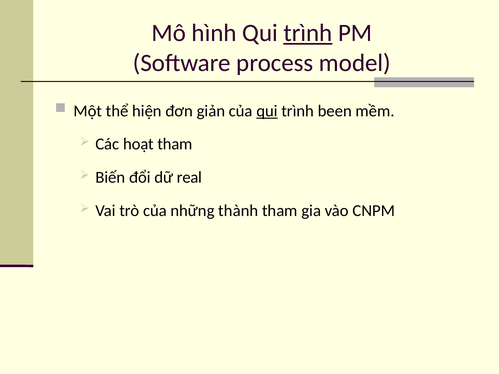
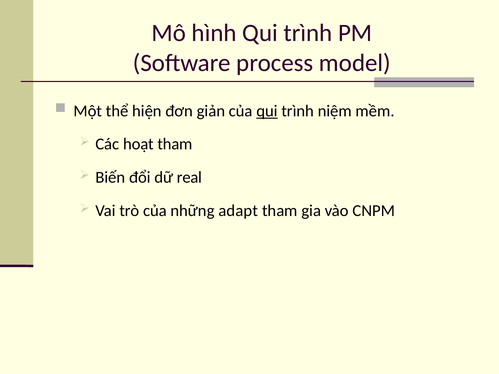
trình underline: present -> none (308, 33)
been: been -> niệm (335, 111)
thành: thành -> adapt (238, 211)
